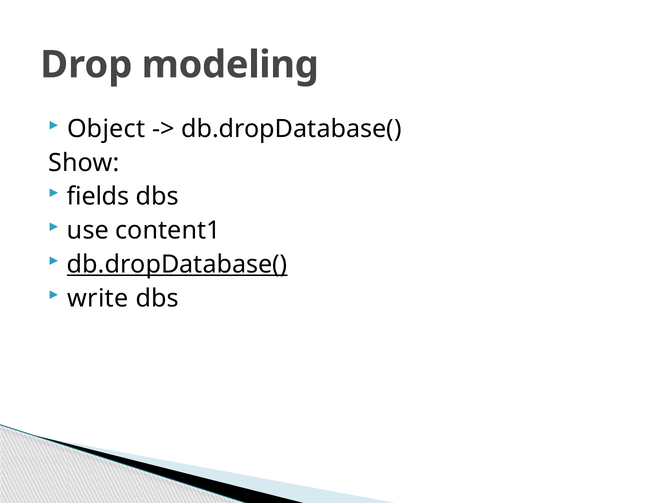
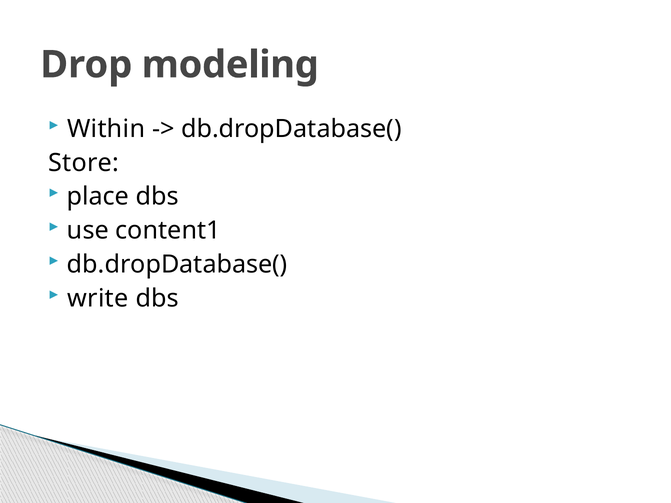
Object: Object -> Within (106, 129)
Show: Show -> Store (84, 163)
fields: fields -> place (98, 197)
db.dropDatabase( underline: present -> none (177, 265)
